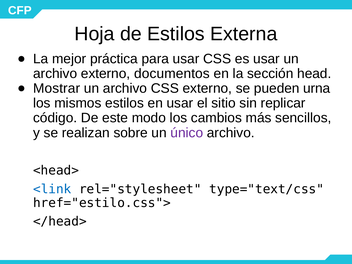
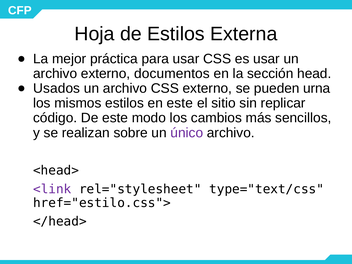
Mostrar: Mostrar -> Usados (57, 88)
en usar: usar -> este (180, 103)
<link colour: blue -> purple (52, 189)
